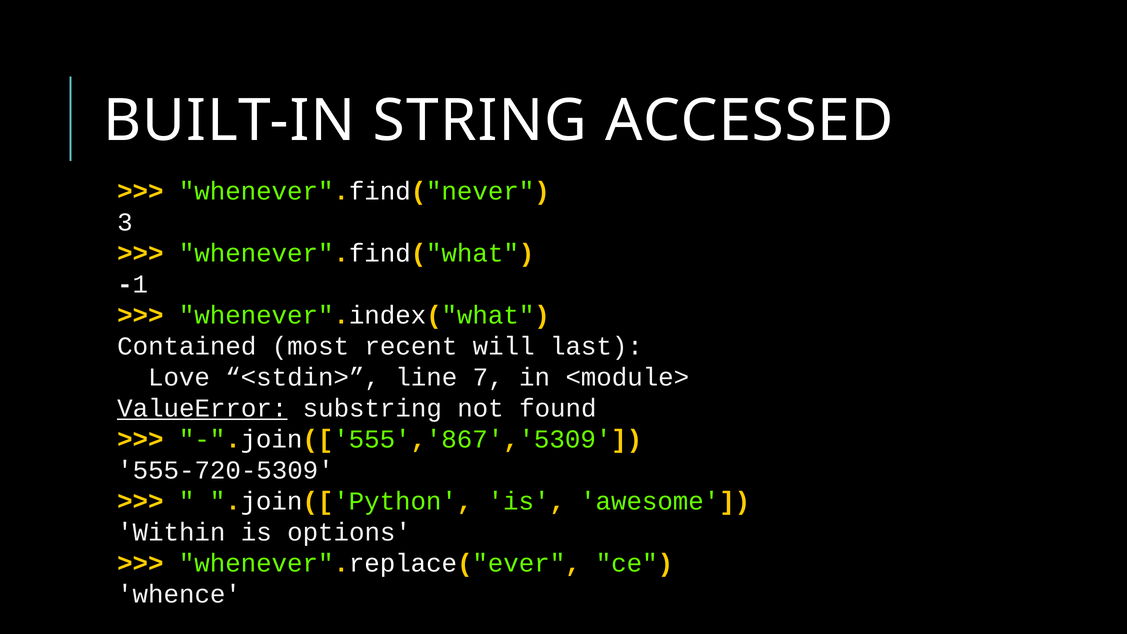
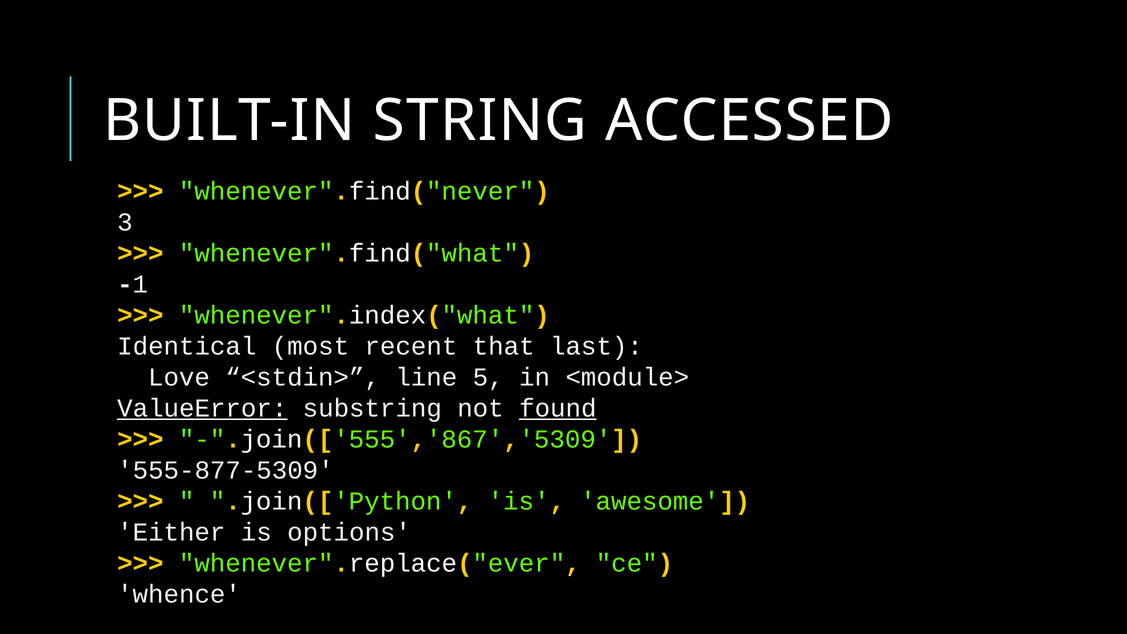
Contained: Contained -> Identical (187, 346)
will: will -> that (504, 346)
7: 7 -> 5 (488, 377)
found underline: none -> present (558, 408)
555-720-5309: 555-720-5309 -> 555-877-5309 (225, 470)
Within: Within -> Either (171, 532)
